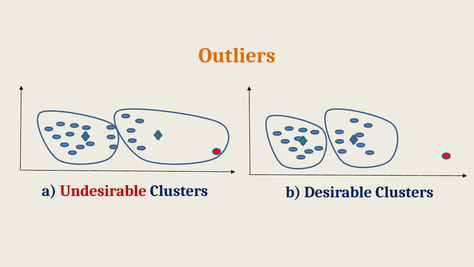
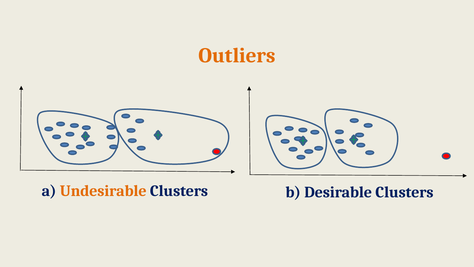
Undesirable colour: red -> orange (103, 191)
